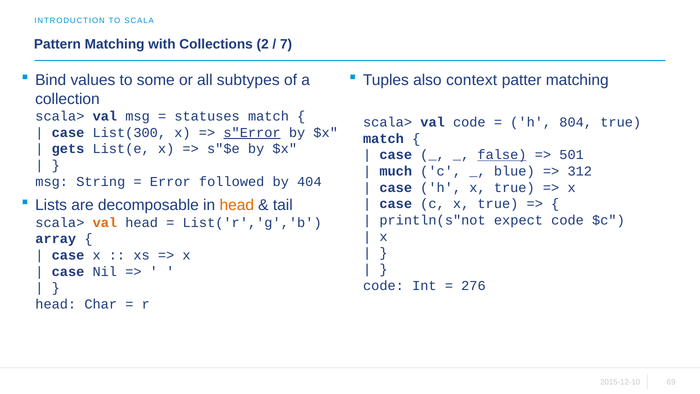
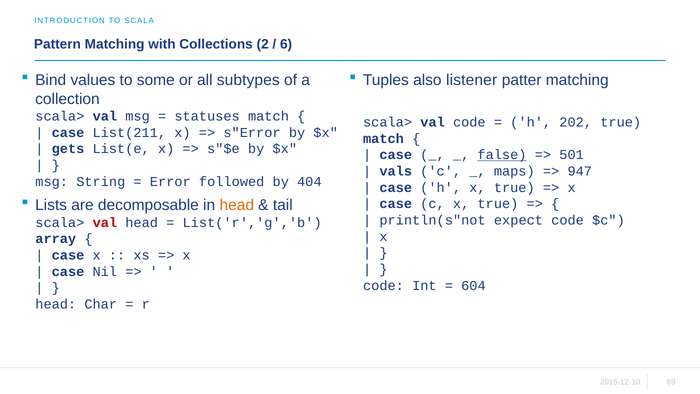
7: 7 -> 6 (286, 44)
context: context -> listener (472, 80)
804: 804 -> 202 (576, 122)
List(300: List(300 -> List(211 (129, 133)
s"Error underline: present -> none (252, 133)
much: much -> vals (396, 171)
blue: blue -> maps (514, 171)
312: 312 -> 947 (580, 171)
val colour: orange -> red (105, 222)
276: 276 -> 604 (473, 286)
